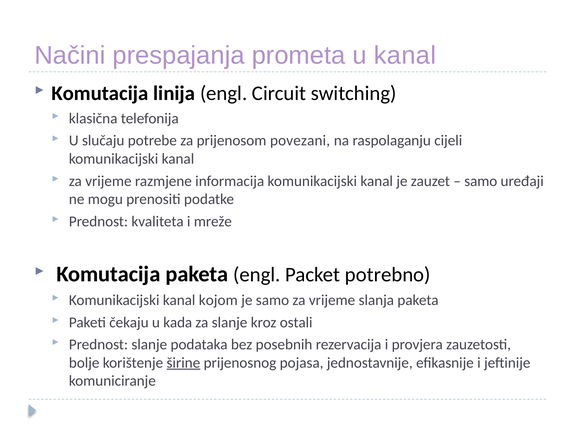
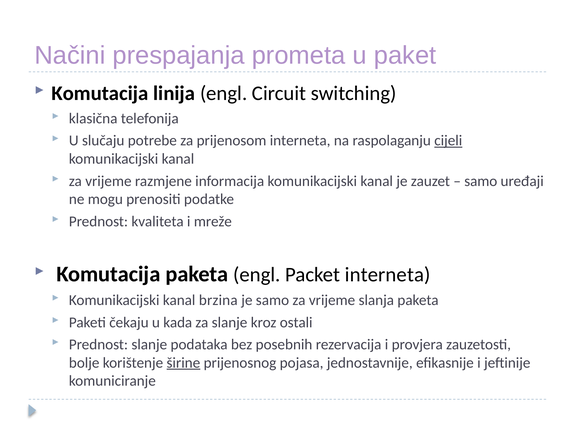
u kanal: kanal -> paket (405, 55)
prijenosom povezani: povezani -> interneta (300, 141)
cijeli underline: none -> present (448, 141)
Packet potrebno: potrebno -> interneta (388, 275)
kojom: kojom -> brzina (218, 300)
